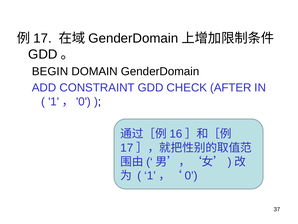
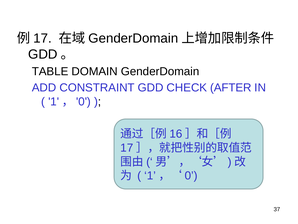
BEGIN: BEGIN -> TABLE (50, 71)
